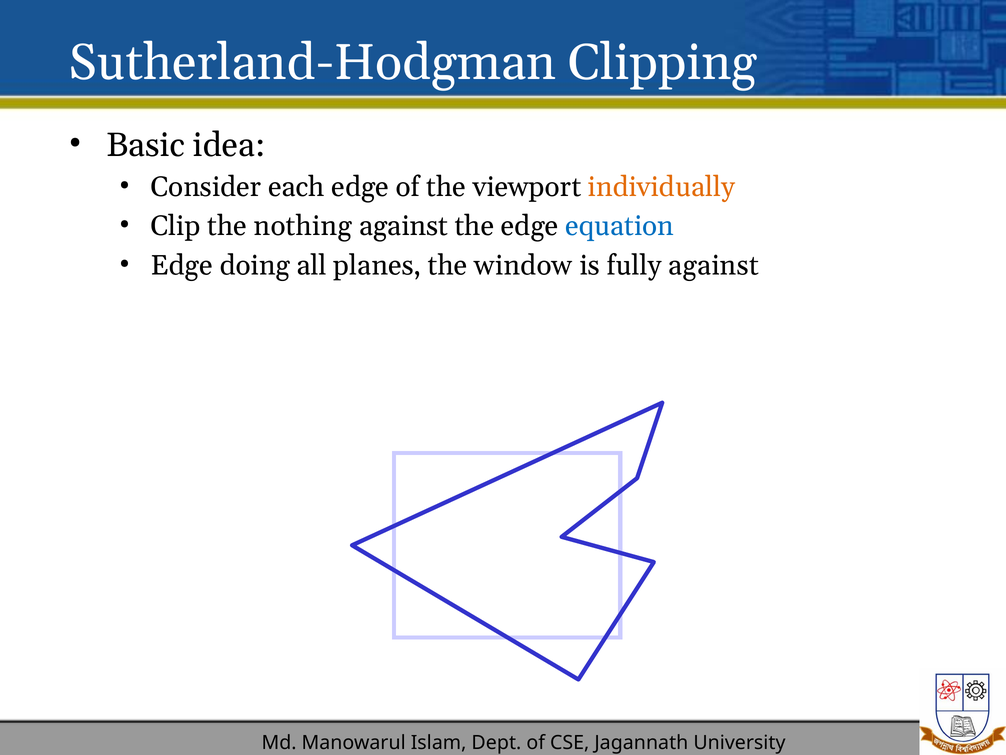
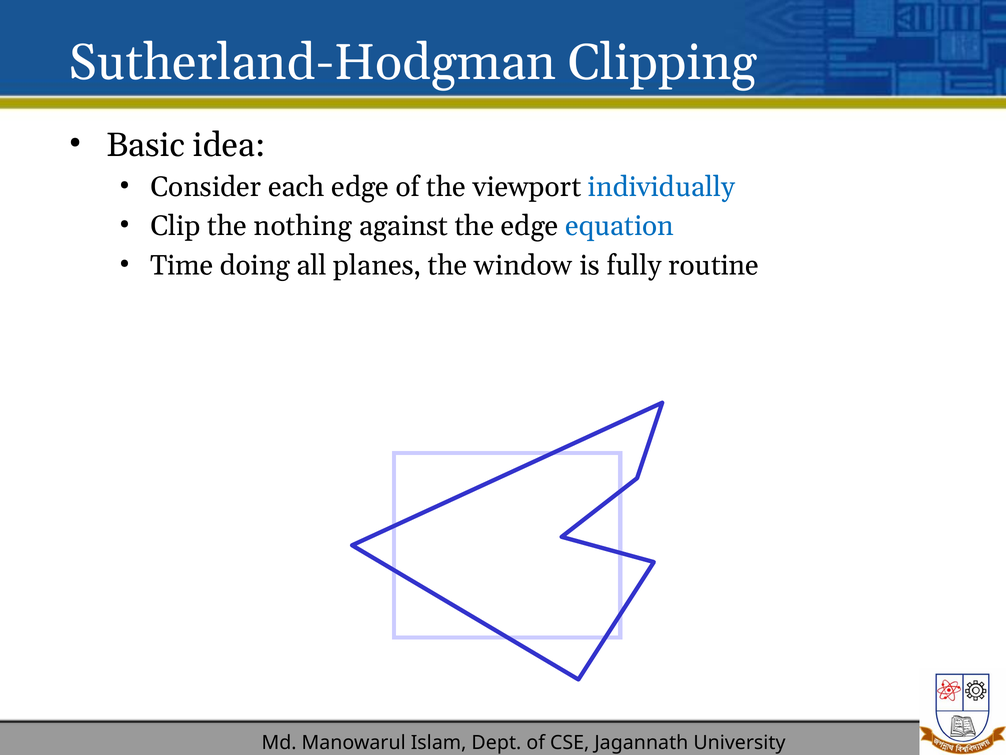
individually colour: orange -> blue (661, 187)
Edge: Edge -> Time (182, 265)
fully against: against -> routine (714, 265)
